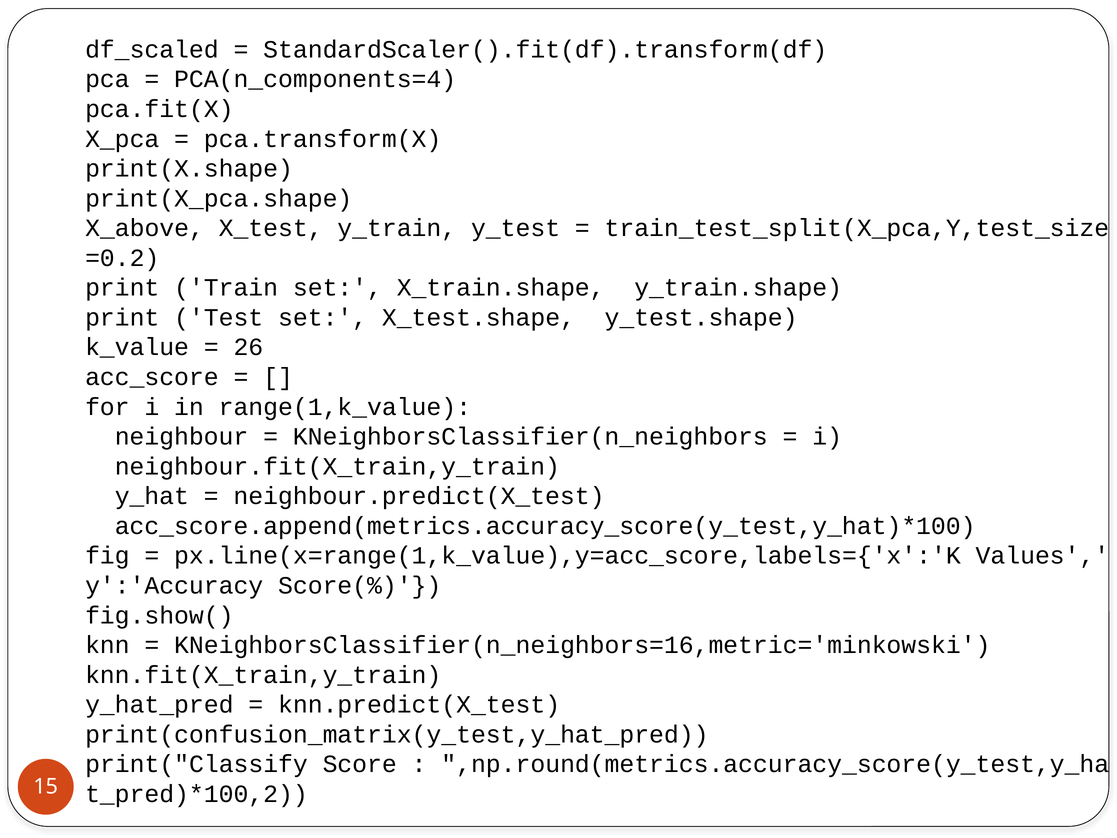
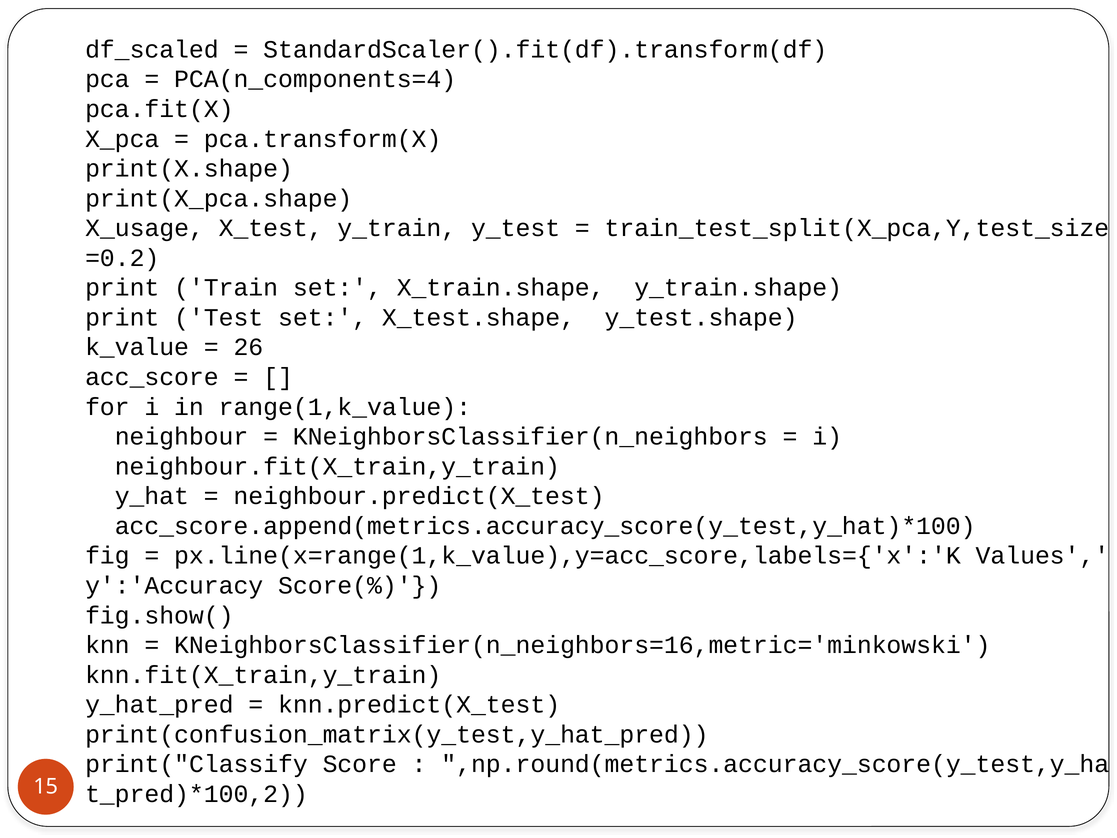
X_above: X_above -> X_usage (145, 228)
